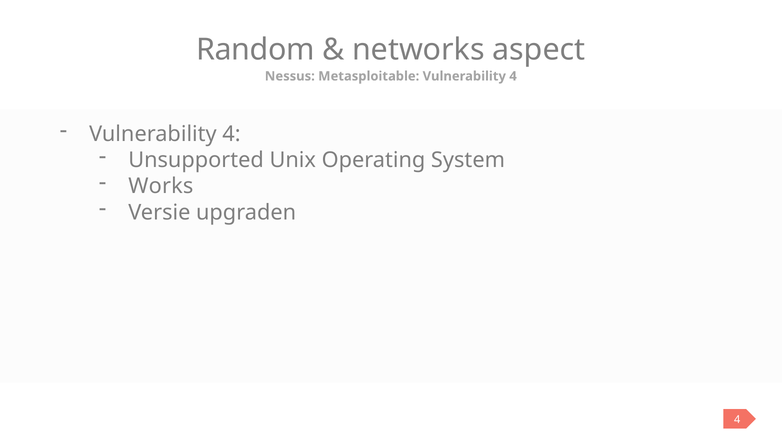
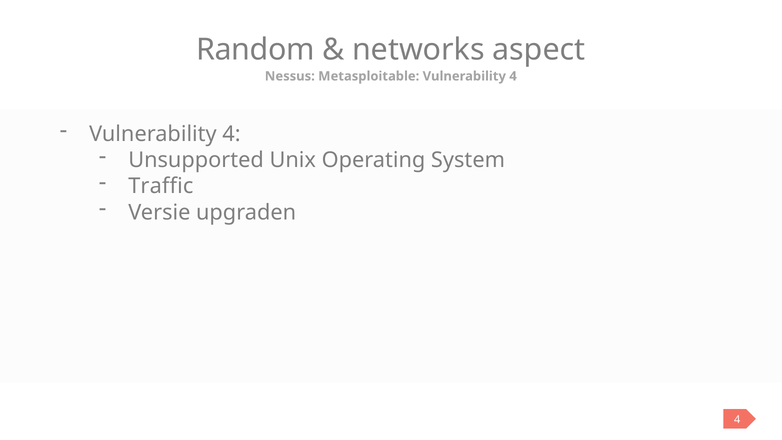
Works: Works -> Traffic (161, 186)
